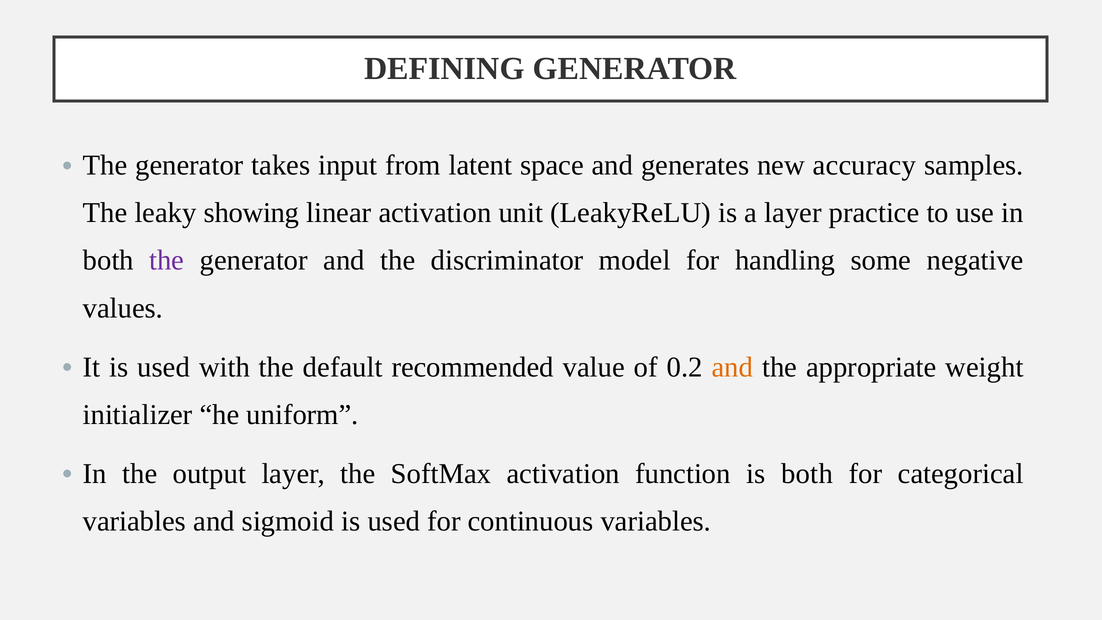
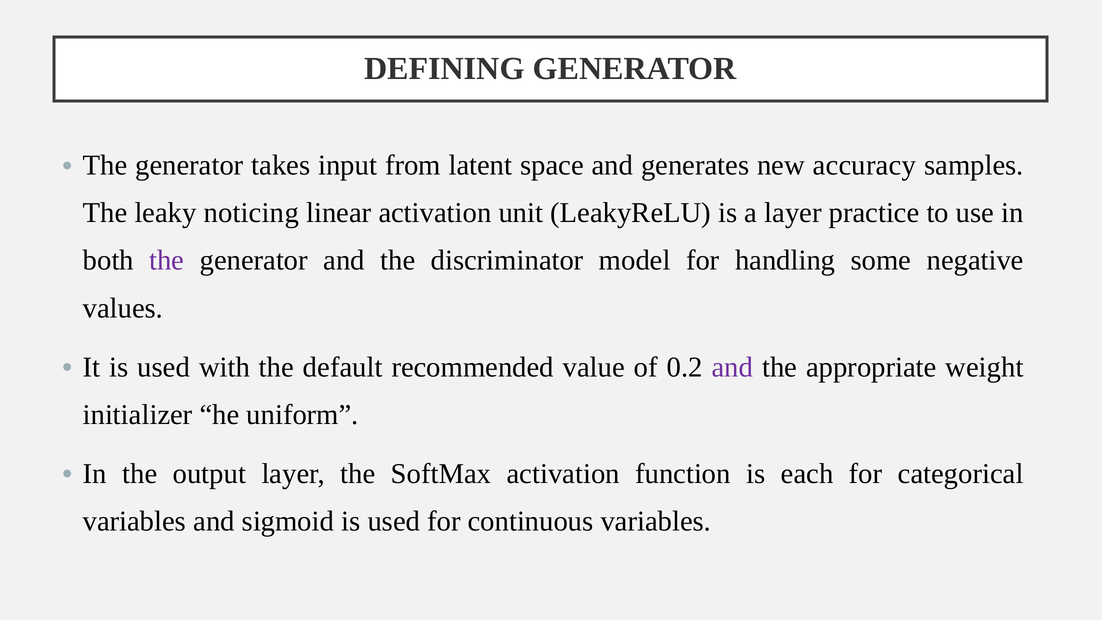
showing: showing -> noticing (251, 213)
and colour: orange -> purple (732, 367)
is both: both -> each (807, 474)
